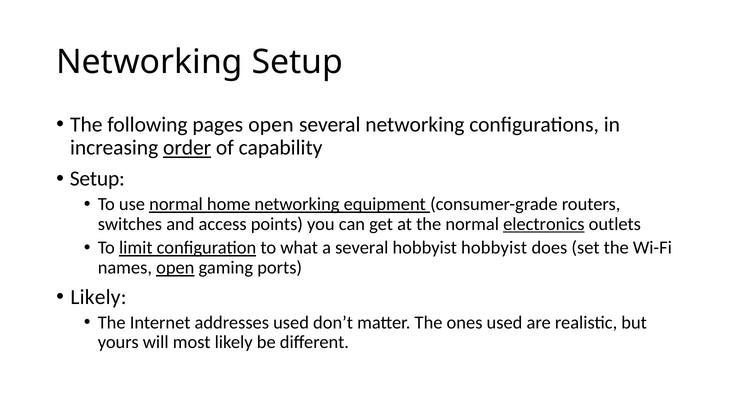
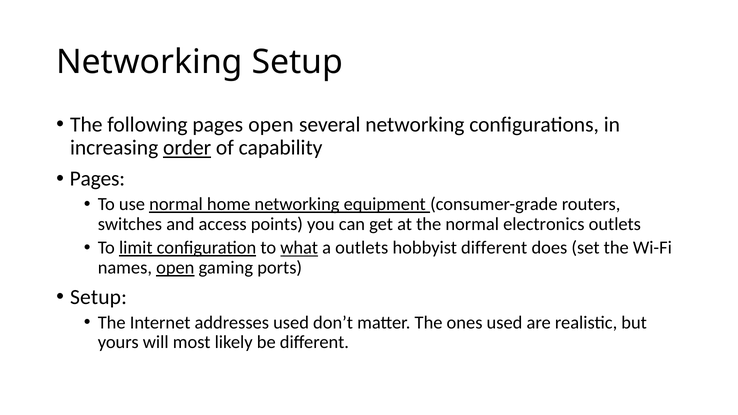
Setup: Setup -> Pages (97, 179)
electronics underline: present -> none (544, 224)
what underline: none -> present (299, 248)
a several: several -> outlets (362, 248)
hobbyist hobbyist: hobbyist -> different (494, 248)
Likely: Likely -> Setup (99, 297)
